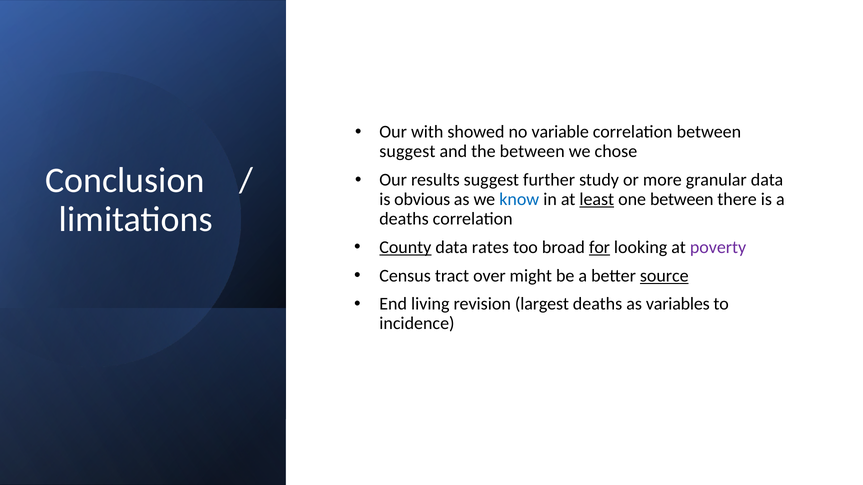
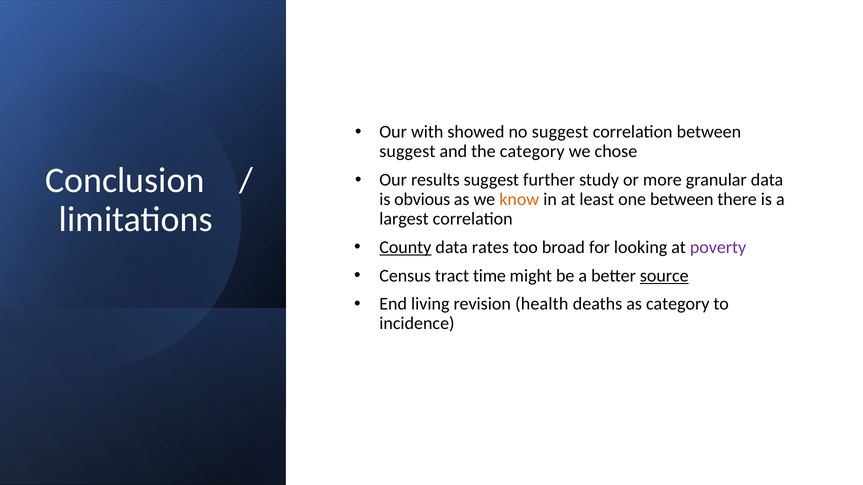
no variable: variable -> suggest (560, 132)
the between: between -> category (532, 152)
know colour: blue -> orange (519, 199)
least underline: present -> none (597, 199)
deaths: deaths -> largest (404, 219)
for underline: present -> none (600, 247)
over: over -> time (489, 276)
largest: largest -> health (542, 304)
as variables: variables -> category (678, 304)
